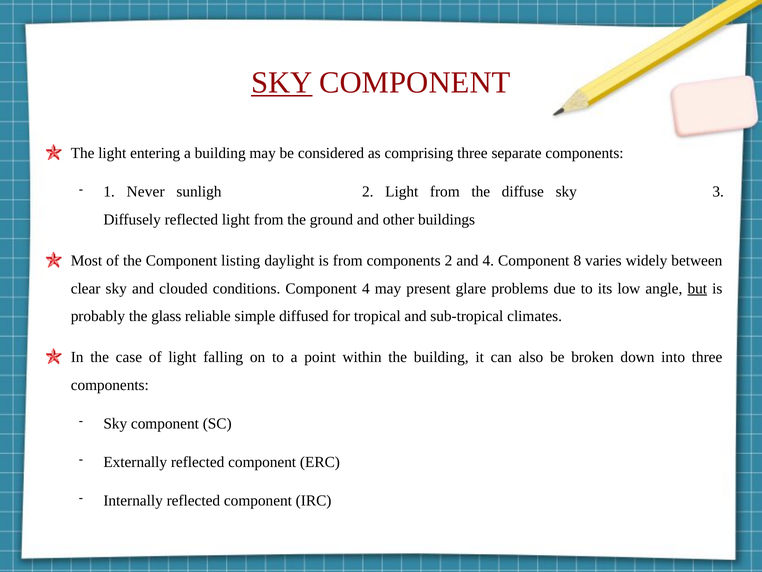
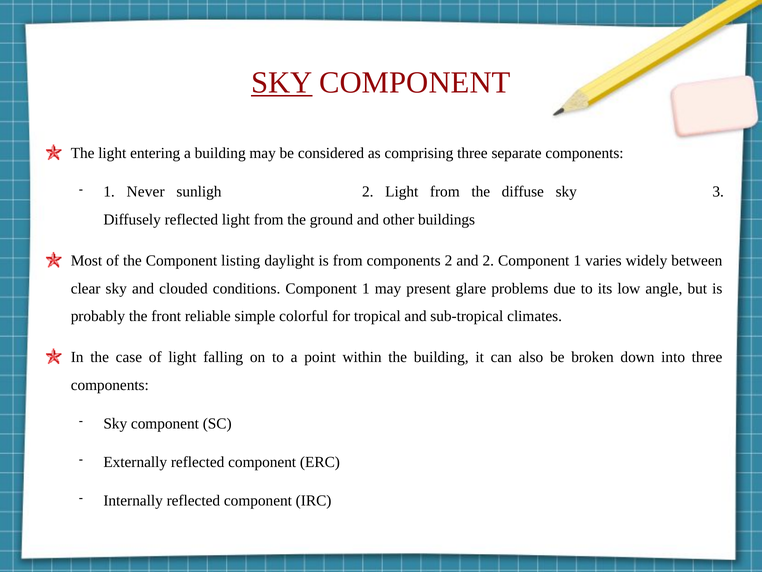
and 4: 4 -> 2 (488, 261)
8: 8 -> 1 (577, 261)
conditions Component 4: 4 -> 1 (366, 288)
but underline: present -> none (697, 288)
glass: glass -> front (166, 316)
diffused: diffused -> colorful (304, 316)
